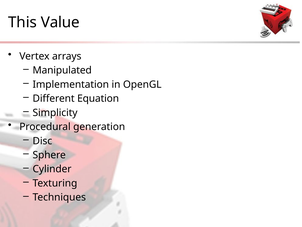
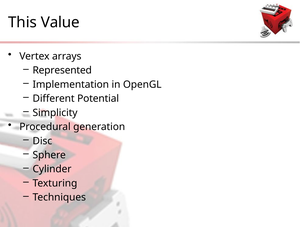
Manipulated: Manipulated -> Represented (62, 70)
Equation: Equation -> Potential (98, 98)
